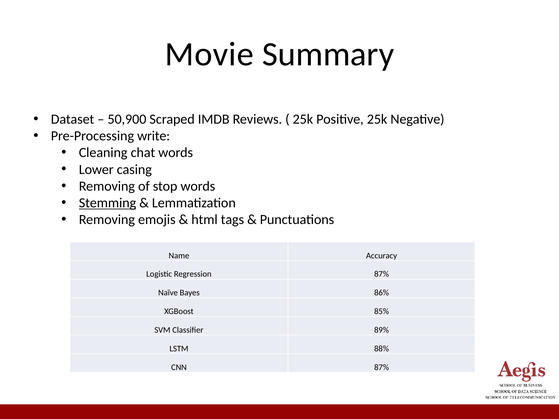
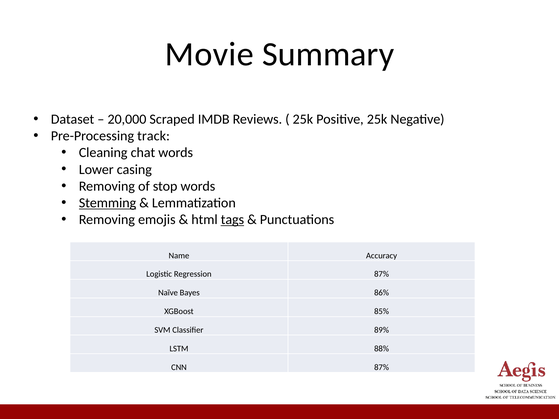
50,900: 50,900 -> 20,000 (127, 119)
write: write -> track (154, 136)
tags underline: none -> present (232, 220)
